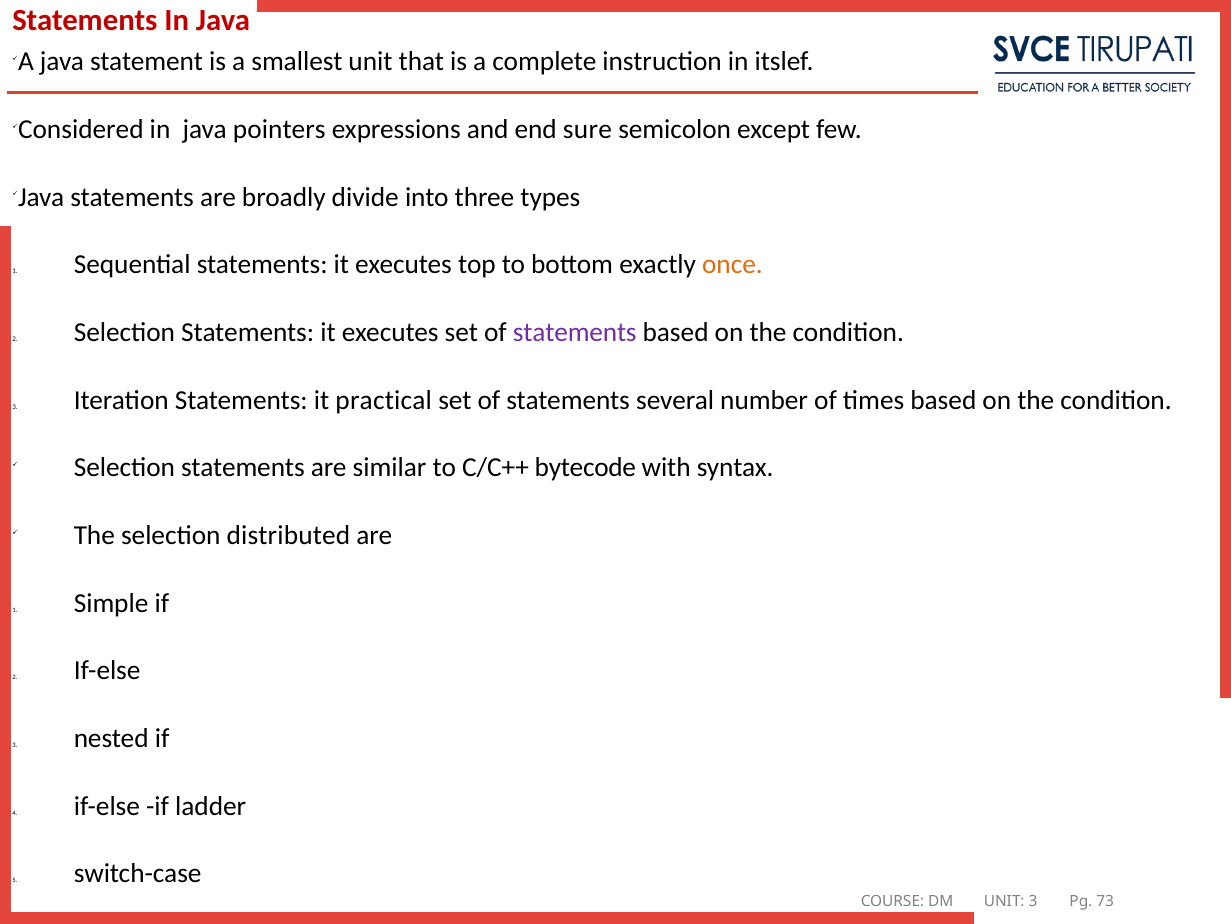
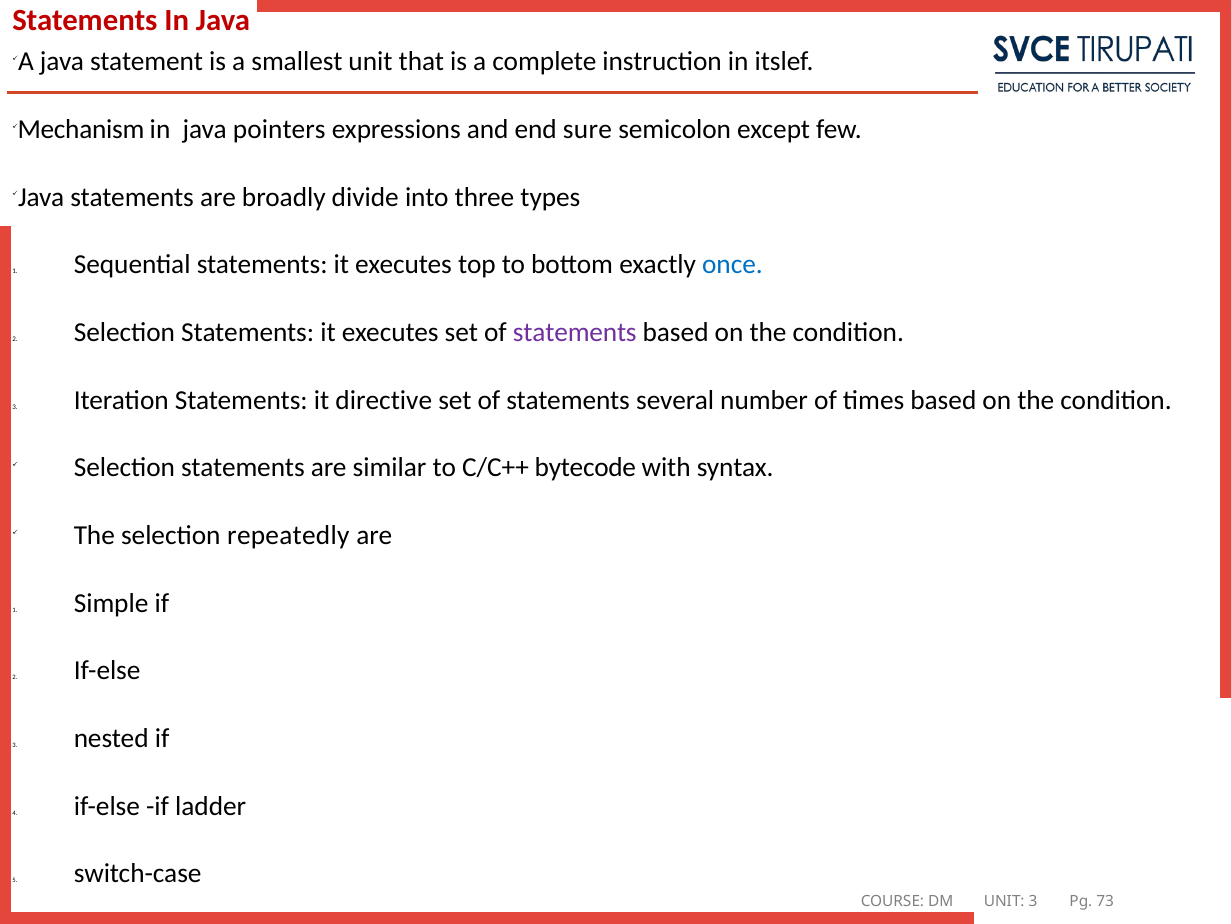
Considered: Considered -> Mechanism (81, 129)
once colour: orange -> blue (732, 265)
practical: practical -> directive (384, 400)
distributed: distributed -> repeatedly (288, 535)
